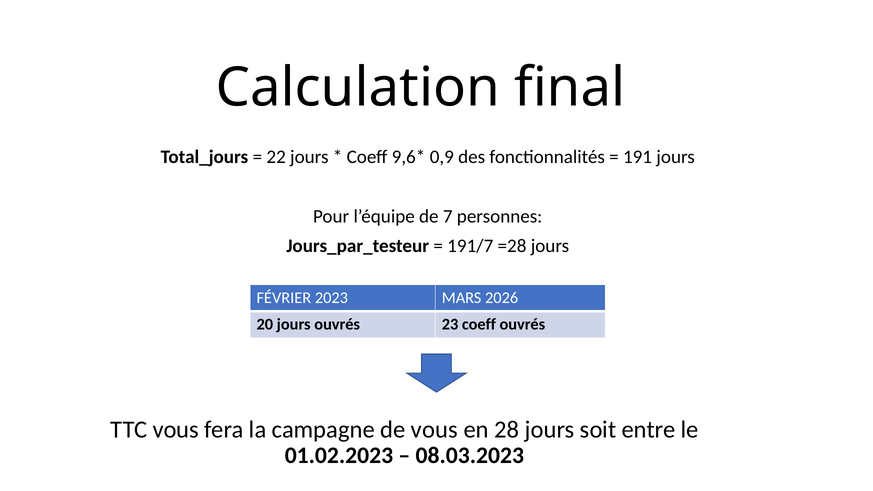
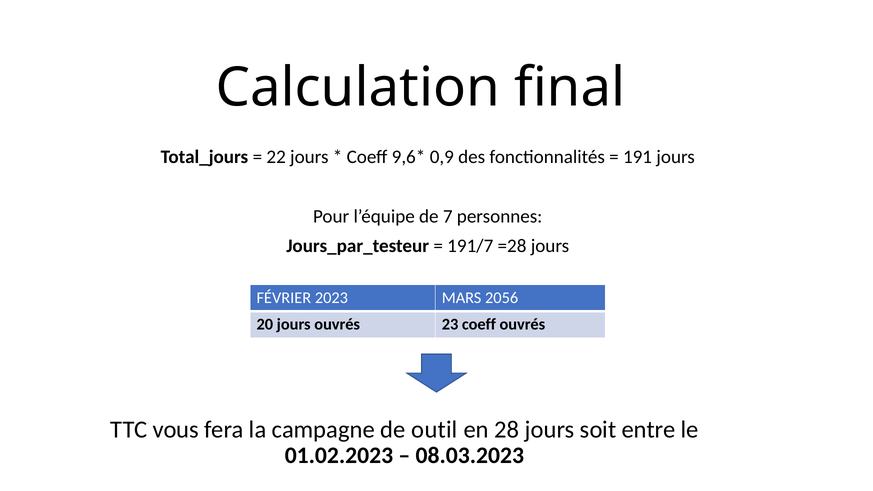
2026: 2026 -> 2056 (502, 298)
de vous: vous -> outil (434, 430)
